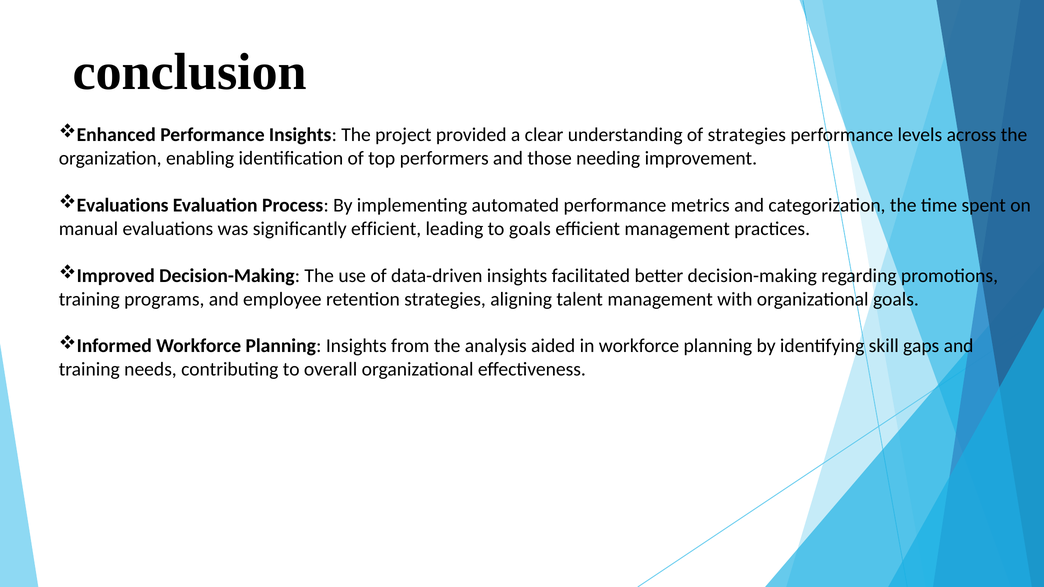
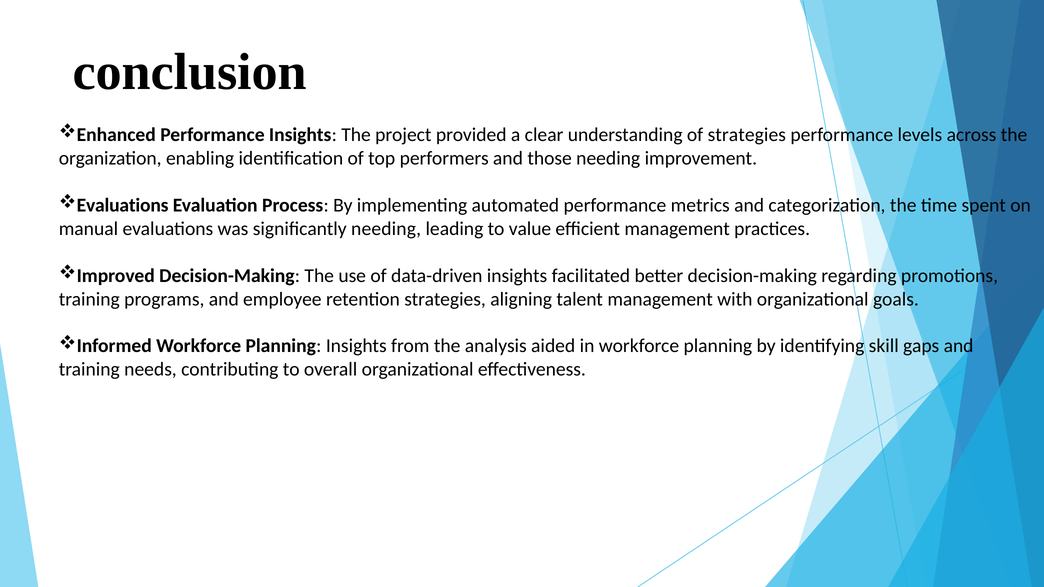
significantly efficient: efficient -> needing (386, 229)
to goals: goals -> value (530, 229)
